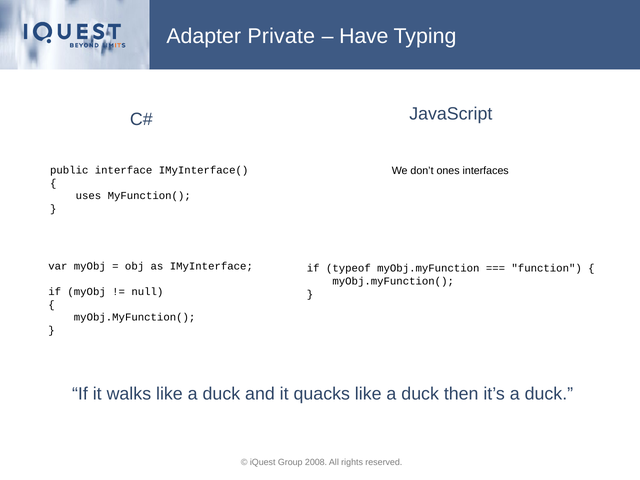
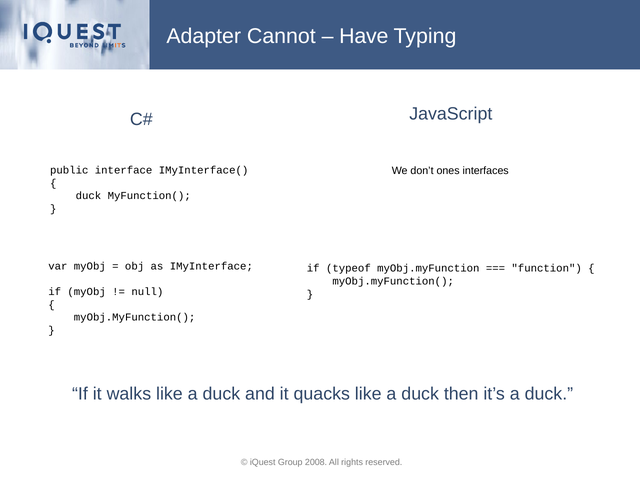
Private: Private -> Cannot (281, 36)
uses: uses -> duck (88, 196)
